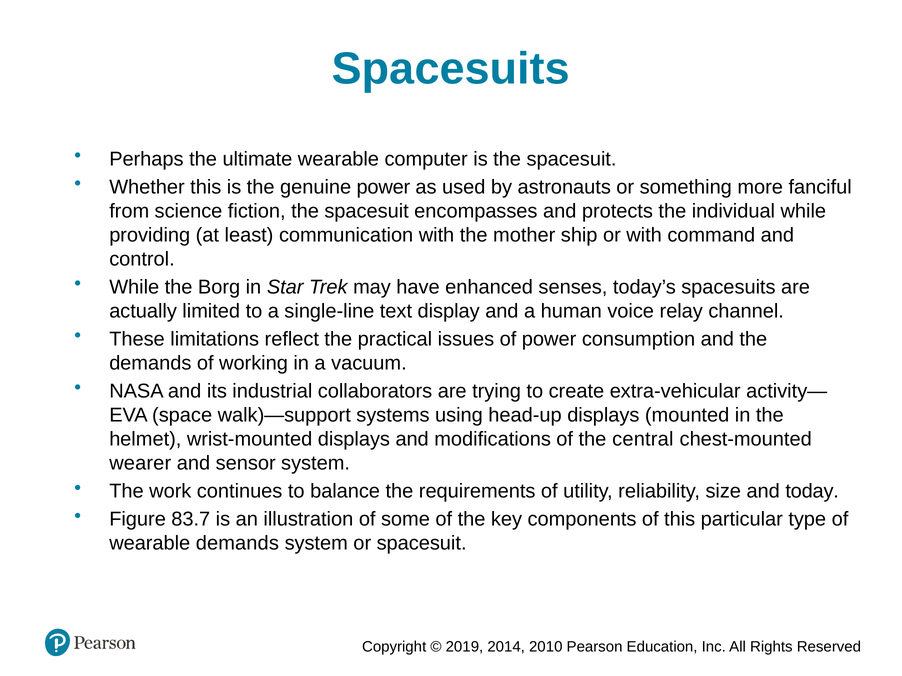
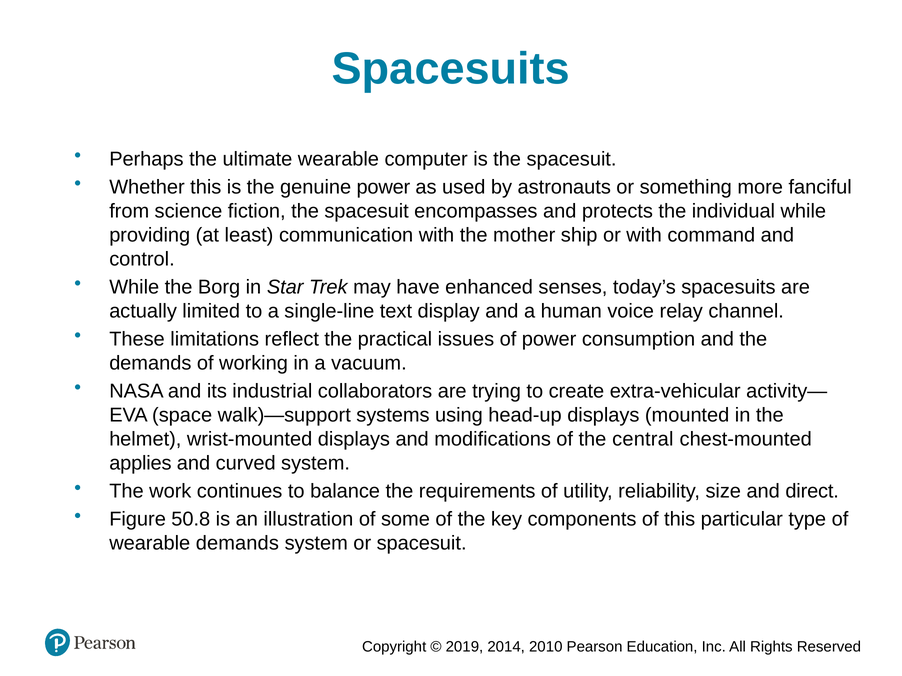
wearer: wearer -> applies (140, 464)
sensor: sensor -> curved (246, 464)
today: today -> direct (812, 492)
83.7: 83.7 -> 50.8 (191, 520)
